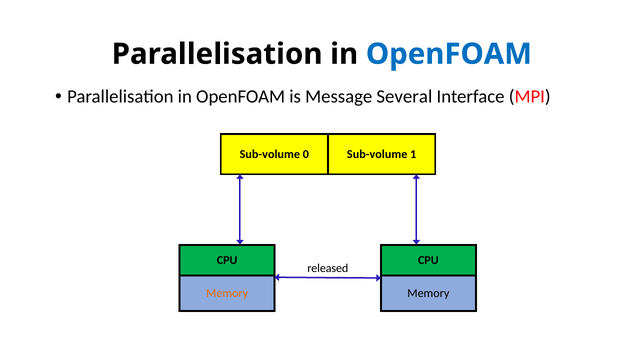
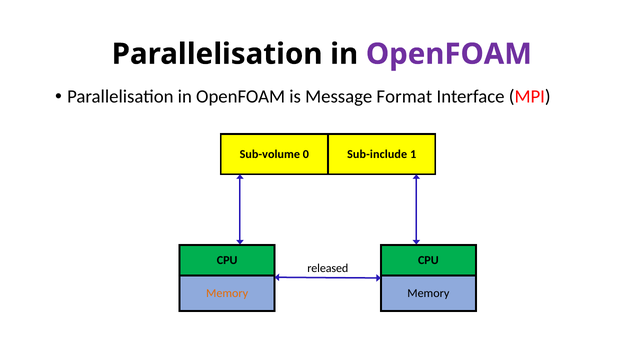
OpenFOAM colour: blue -> purple (449, 54)
Several: Several -> Format (404, 97)
0 Sub-volume: Sub-volume -> Sub-include (377, 154)
